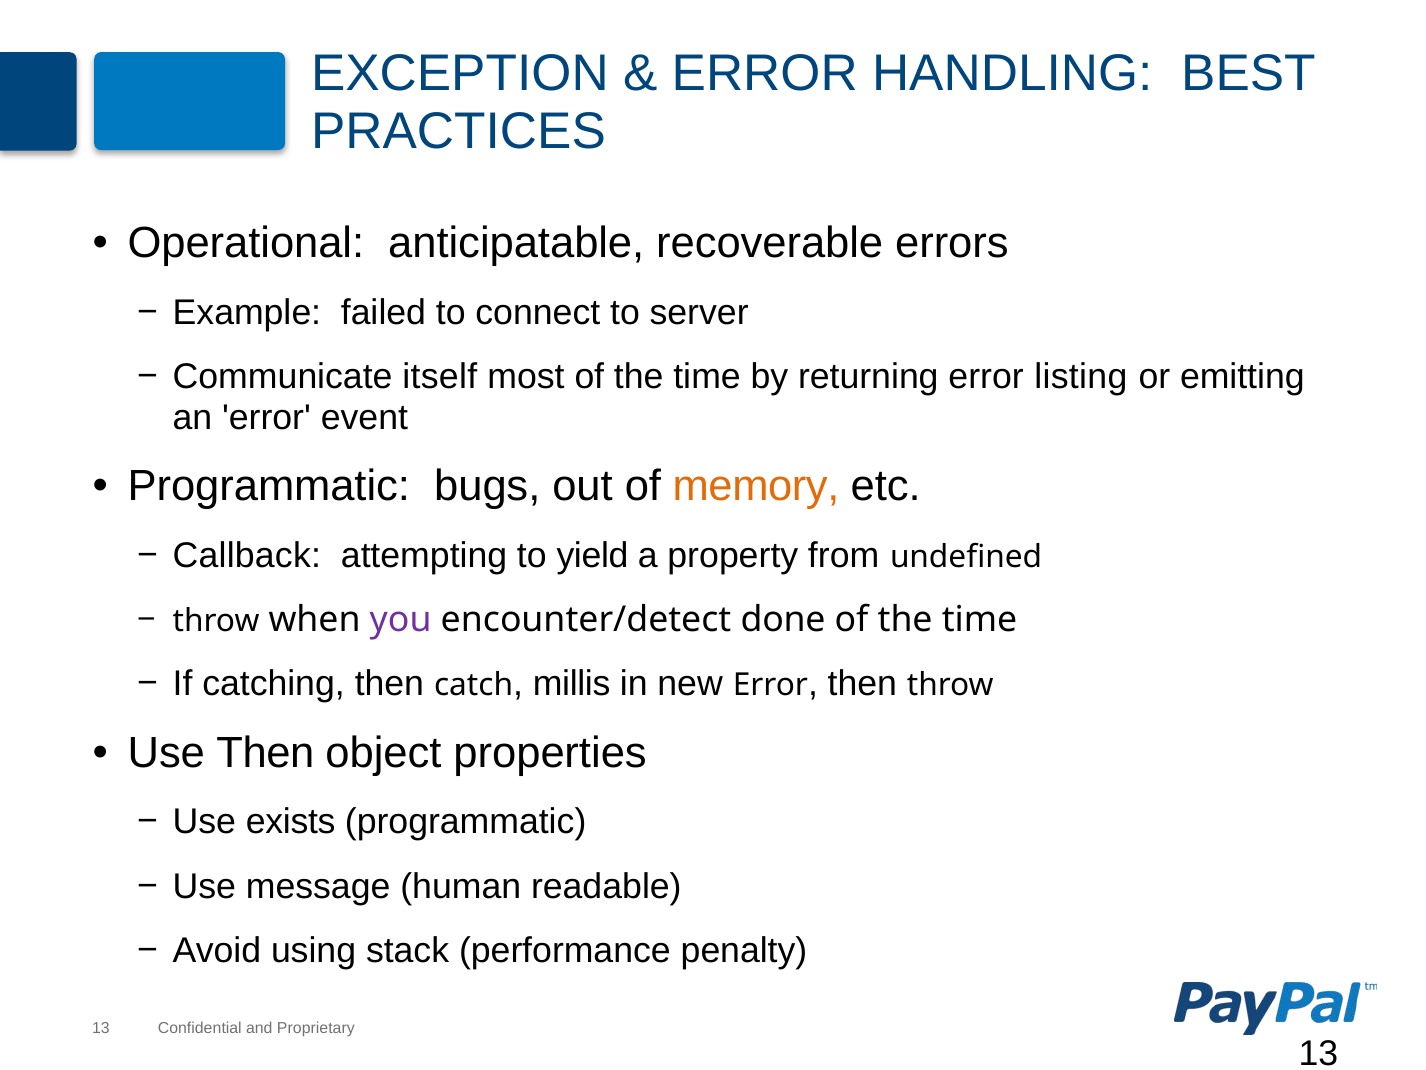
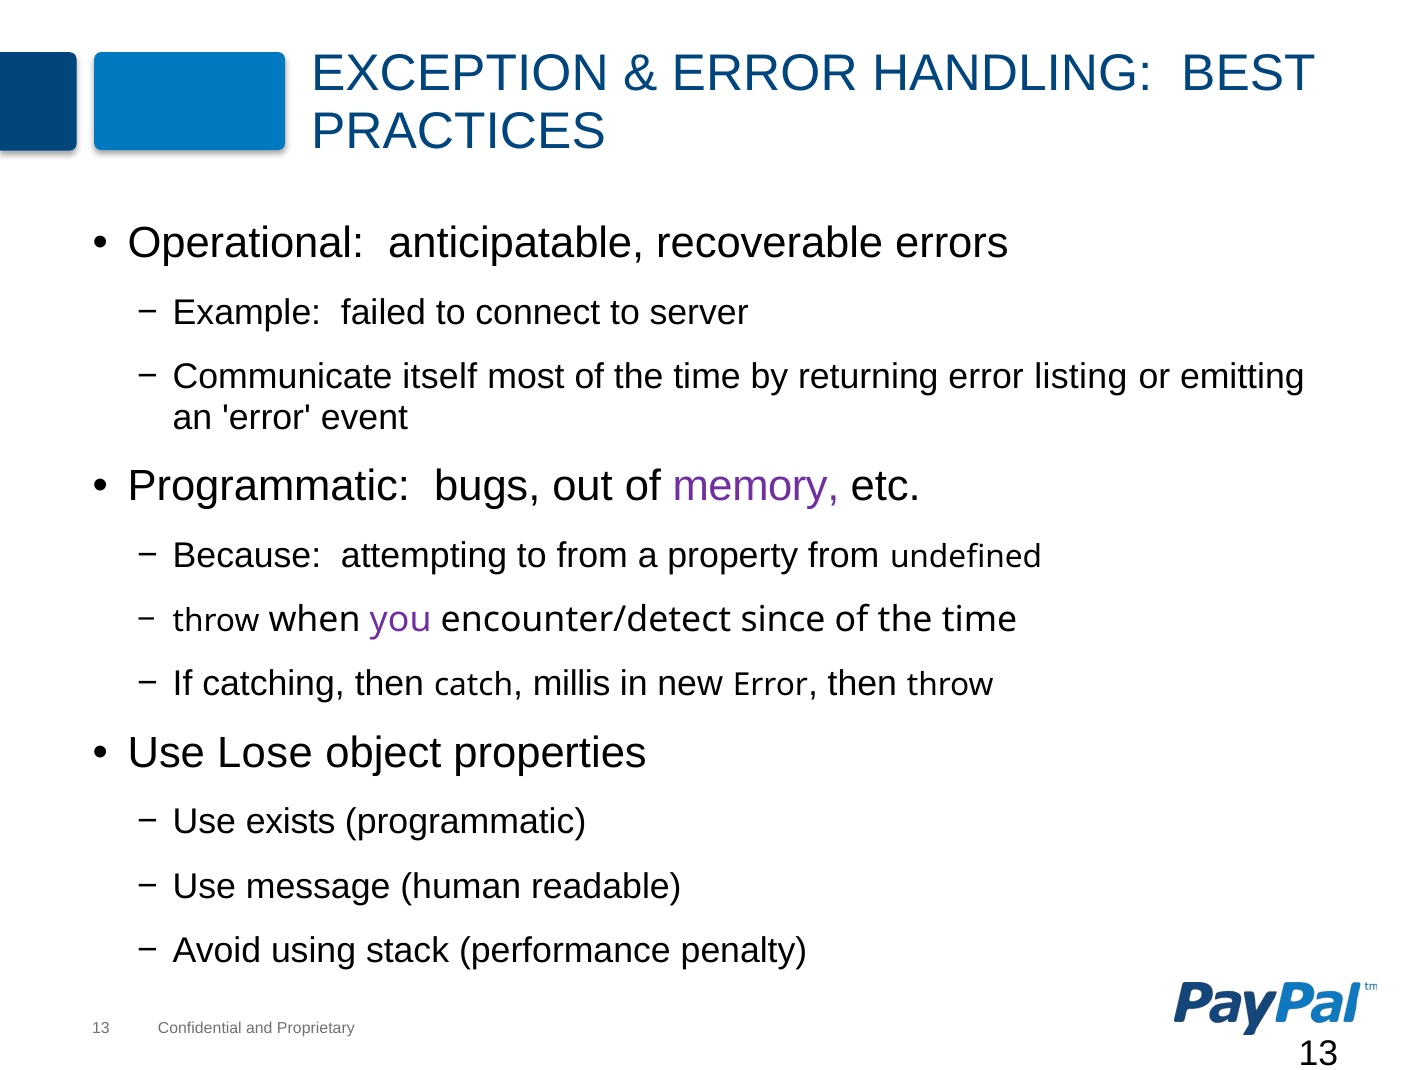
memory colour: orange -> purple (756, 486)
Callback: Callback -> Because (247, 555)
to yield: yield -> from (592, 555)
done: done -> since (783, 619)
Use Then: Then -> Lose (265, 753)
